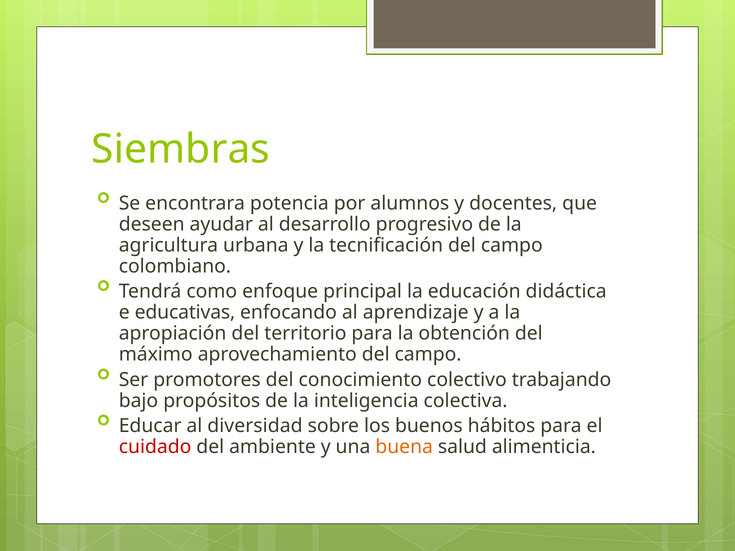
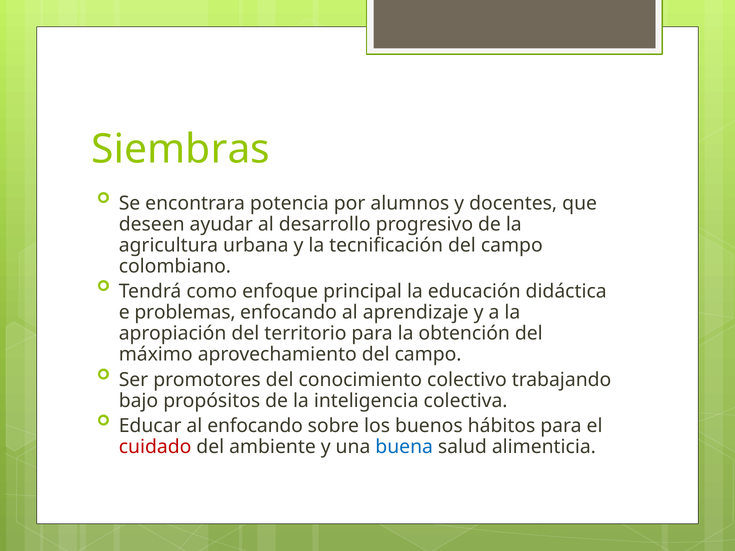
educativas: educativas -> problemas (185, 313)
al diversidad: diversidad -> enfocando (255, 426)
buena colour: orange -> blue (404, 447)
